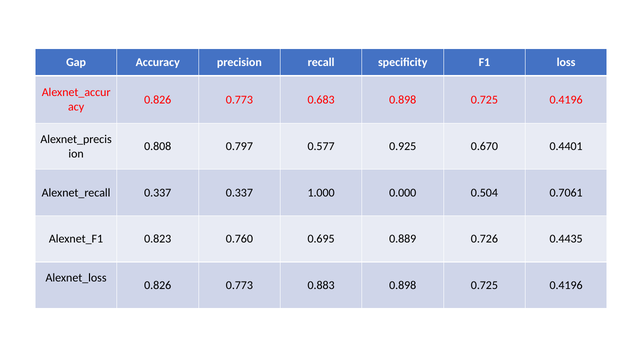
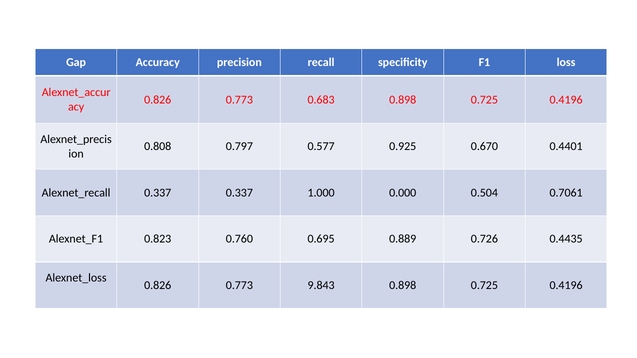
0.883: 0.883 -> 9.843 (321, 286)
